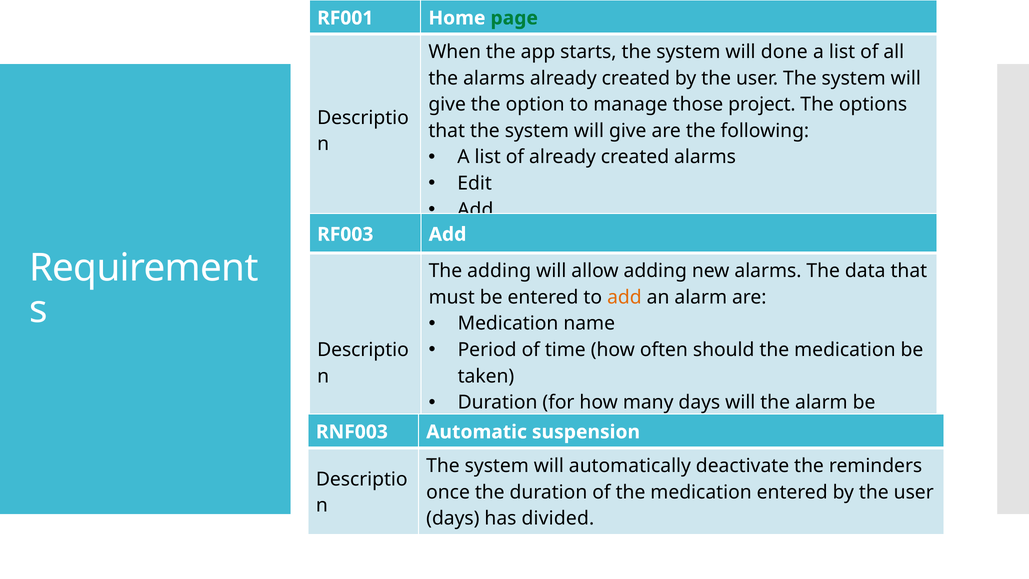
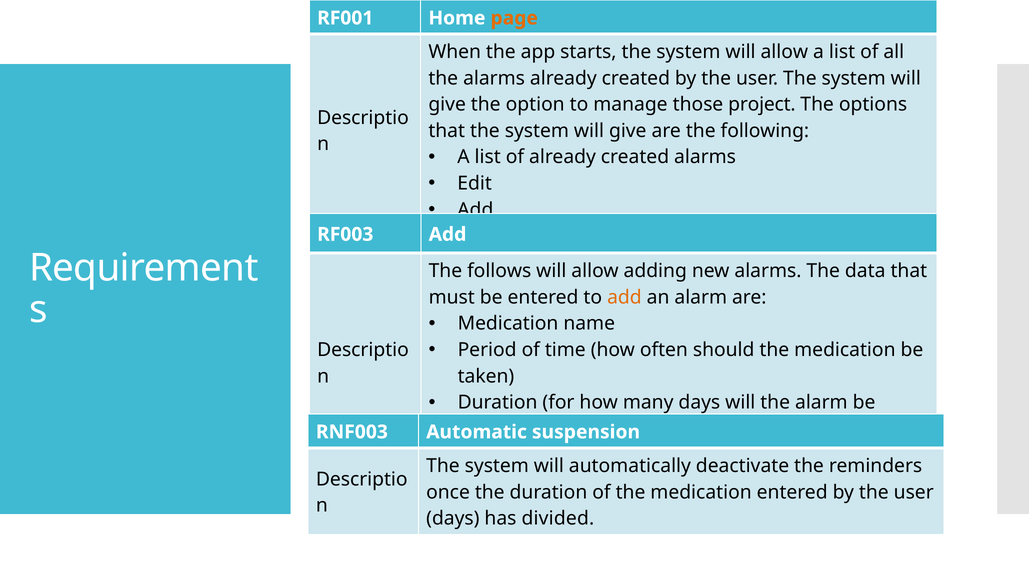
page colour: green -> orange (514, 18)
system will done: done -> allow (784, 52)
The adding: adding -> follows (499, 271)
